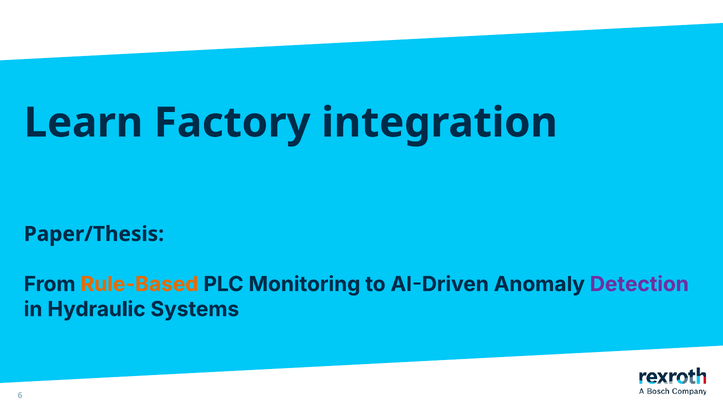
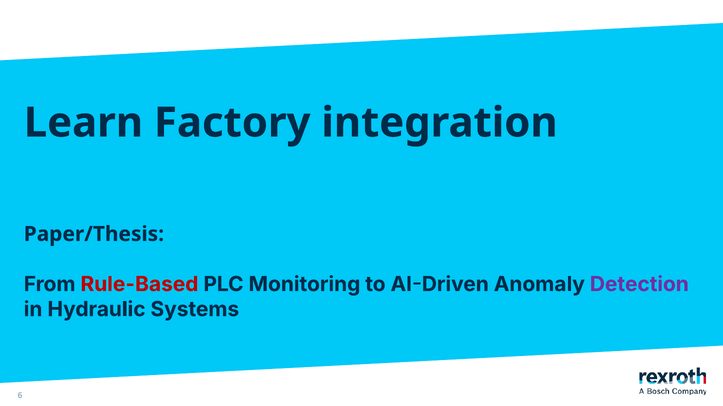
Rule-Based colour: orange -> red (139, 285)
